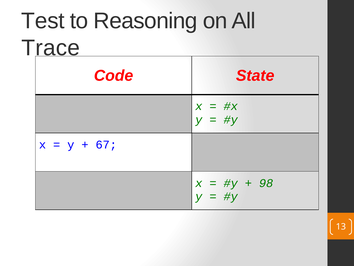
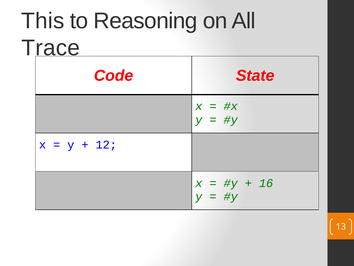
Test: Test -> This (43, 21)
67: 67 -> 12 (106, 144)
98: 98 -> 16 (266, 183)
